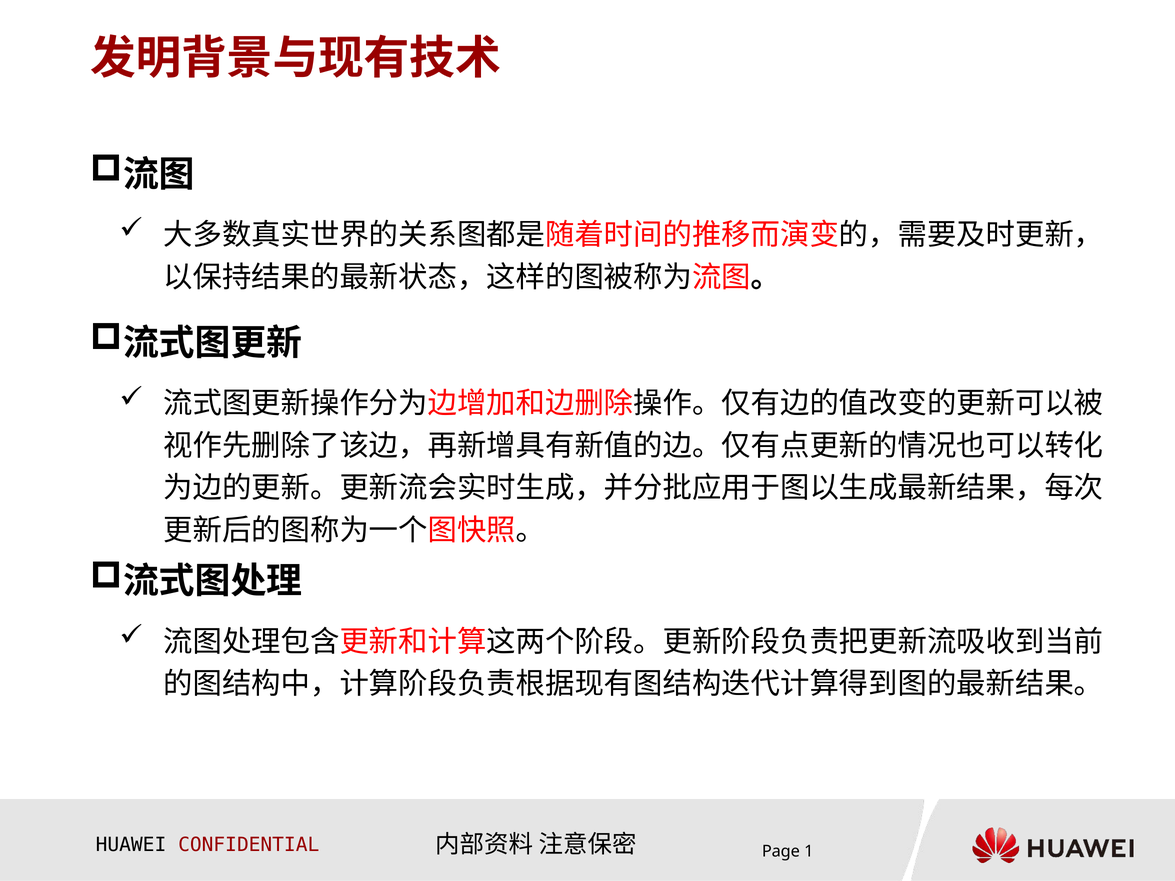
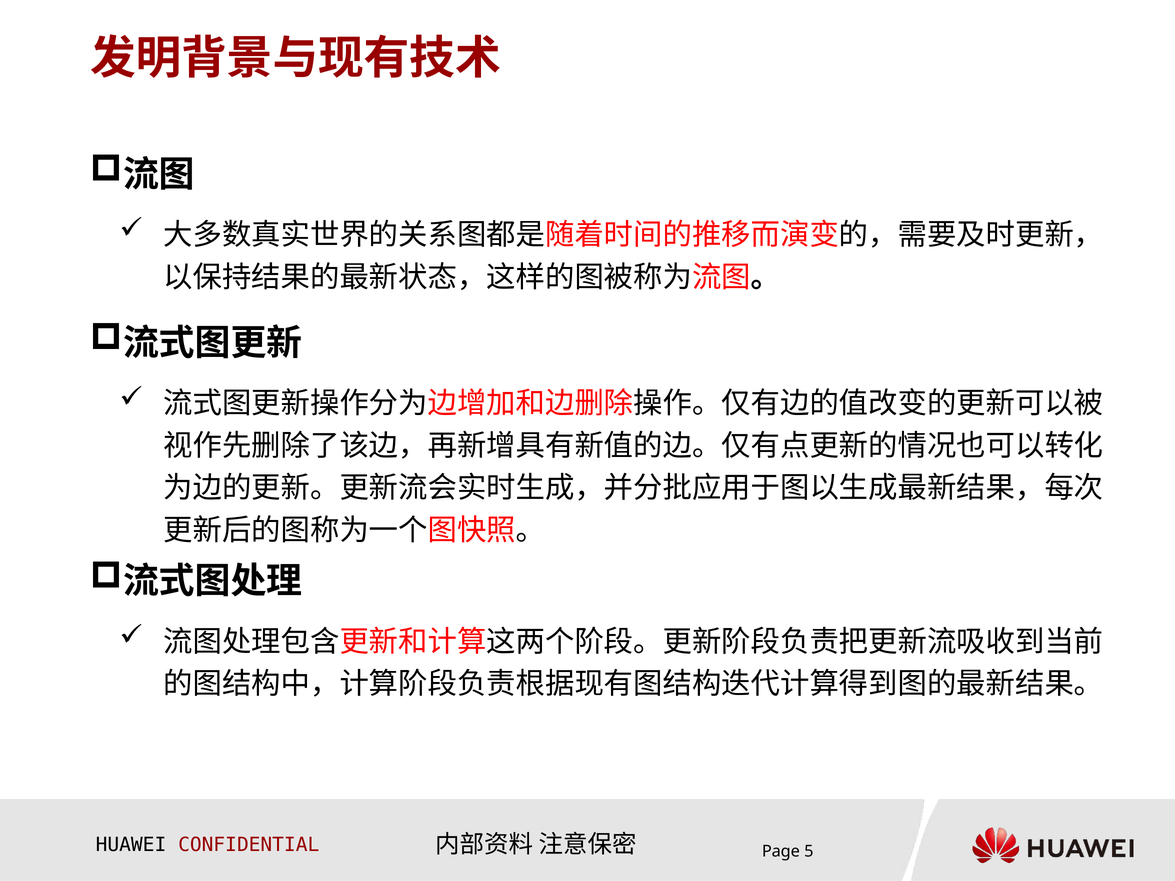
1: 1 -> 5 (809, 852)
